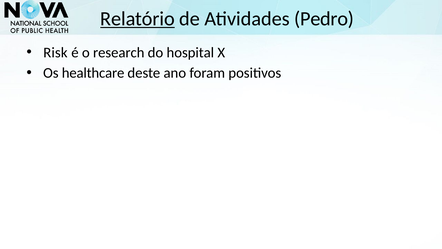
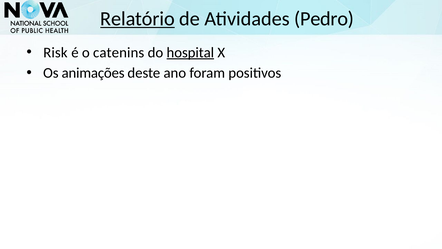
research: research -> catenins (119, 52)
hospital underline: none -> present (190, 52)
healthcare: healthcare -> animações (93, 73)
